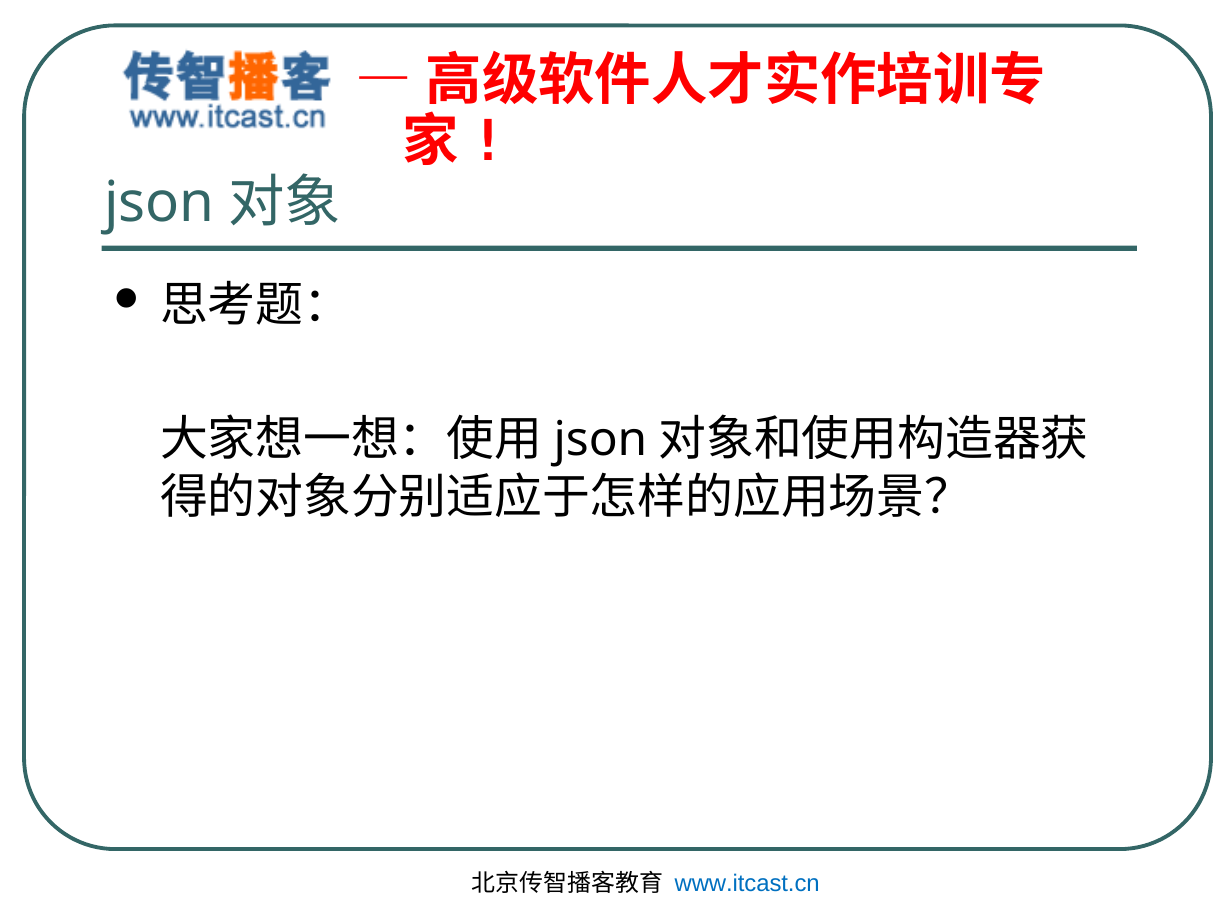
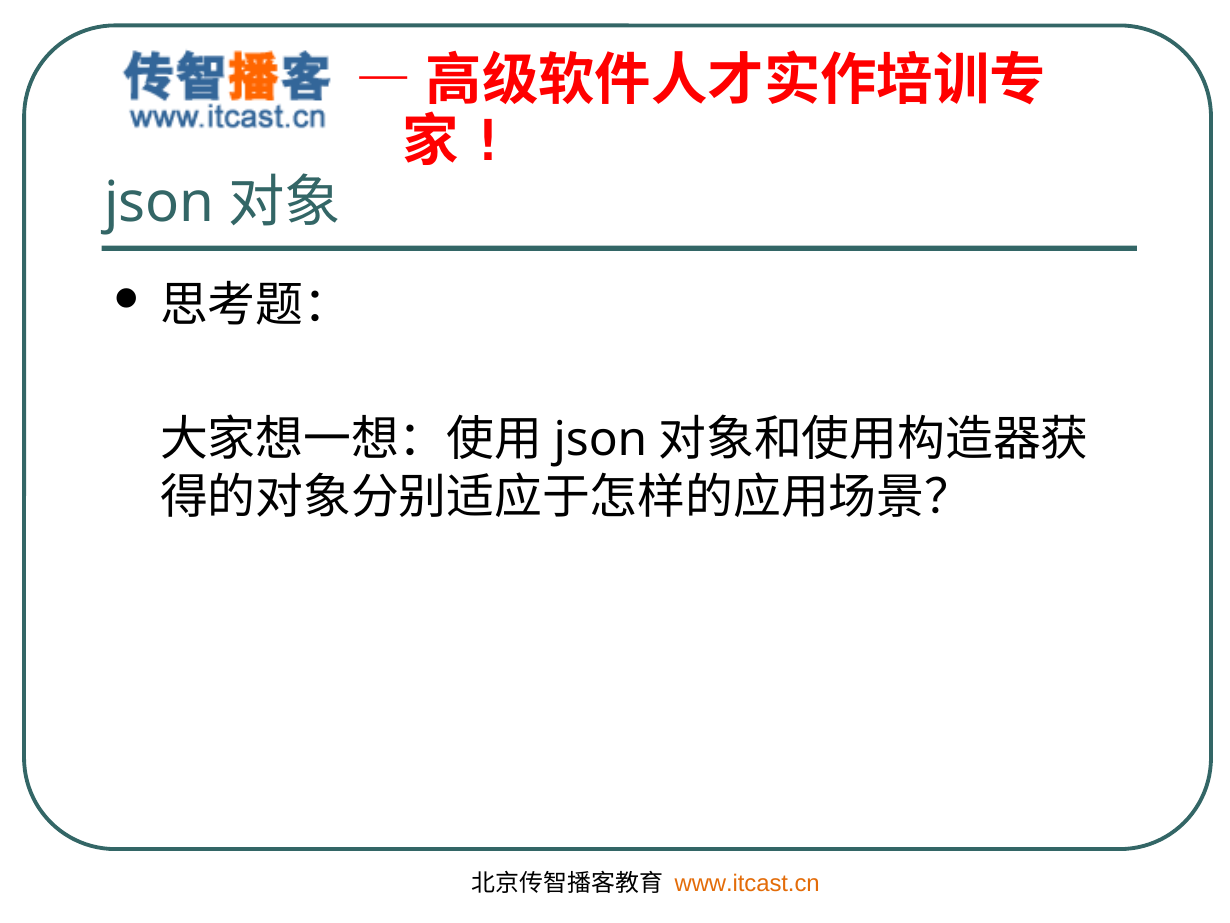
www.itcast.cn colour: blue -> orange (747, 884)
